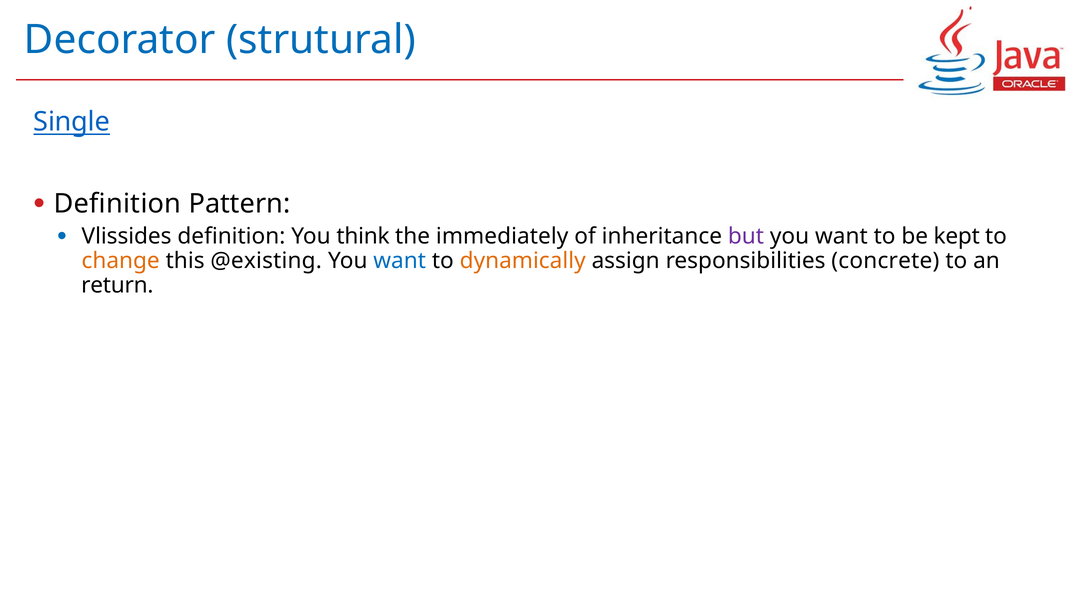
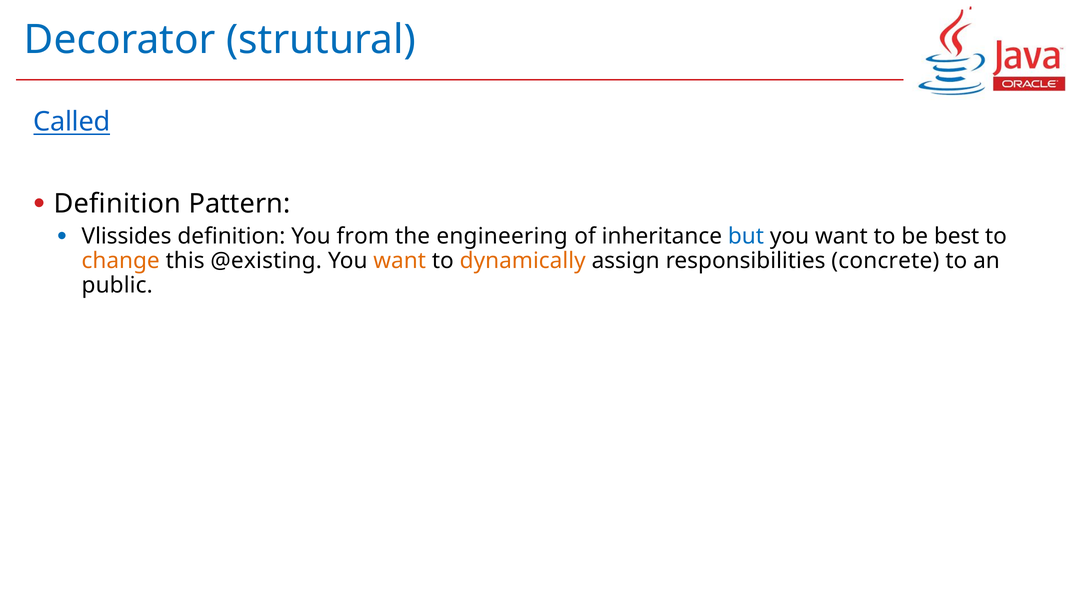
Single: Single -> Called (72, 122)
think: think -> from (363, 237)
immediately: immediately -> engineering (502, 237)
but colour: purple -> blue (746, 237)
kept: kept -> best (957, 237)
want colour: blue -> orange (400, 261)
return: return -> public (117, 285)
